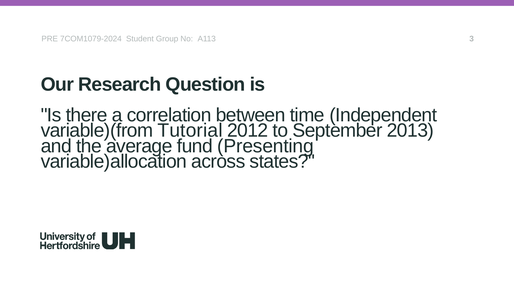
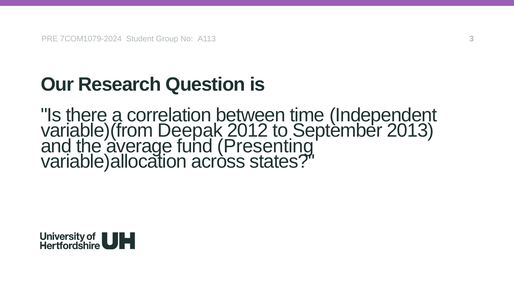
Tutorial: Tutorial -> Deepak (190, 131)
